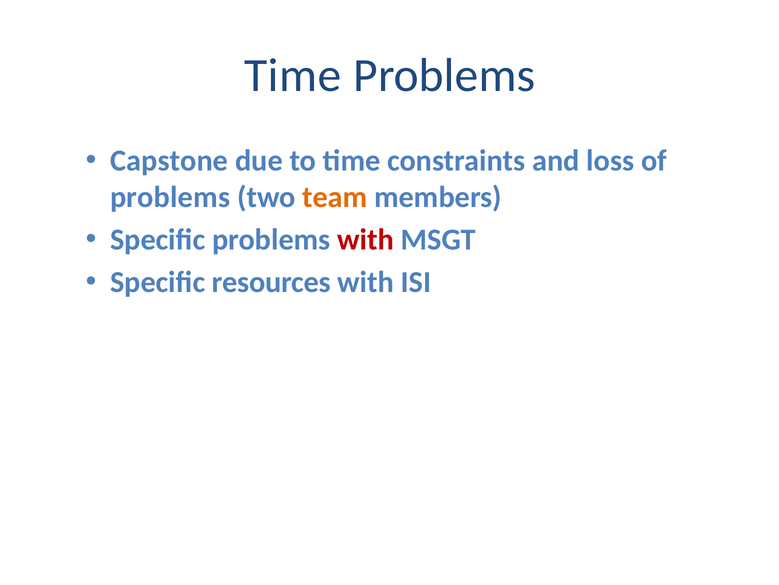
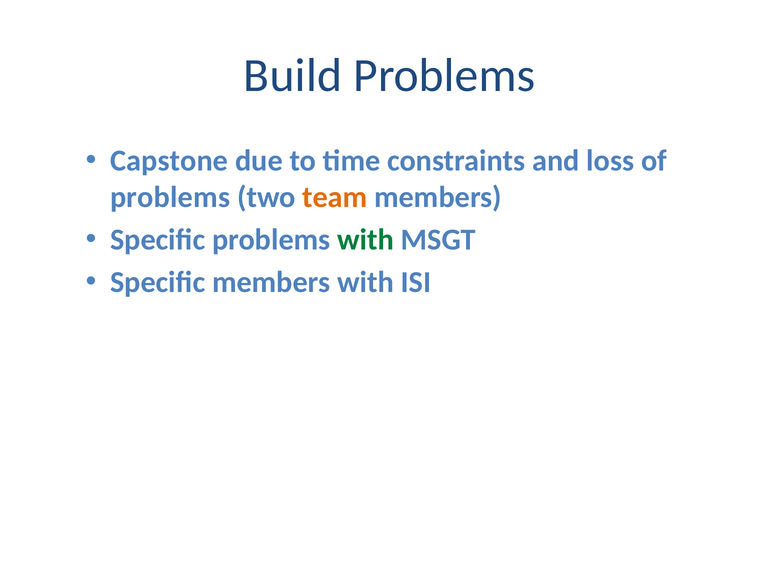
Time: Time -> Build (293, 75)
with colour: red -> green (366, 239)
Specific resources: resources -> members (271, 282)
